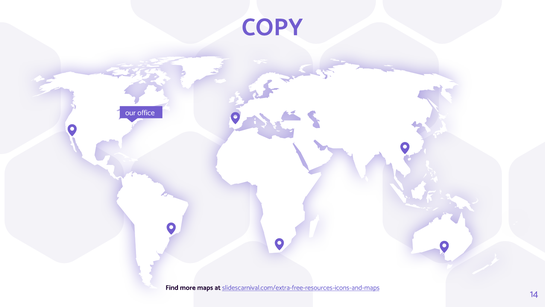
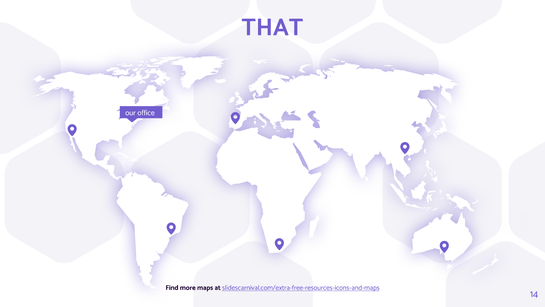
COPY: COPY -> THAT (272, 27)
